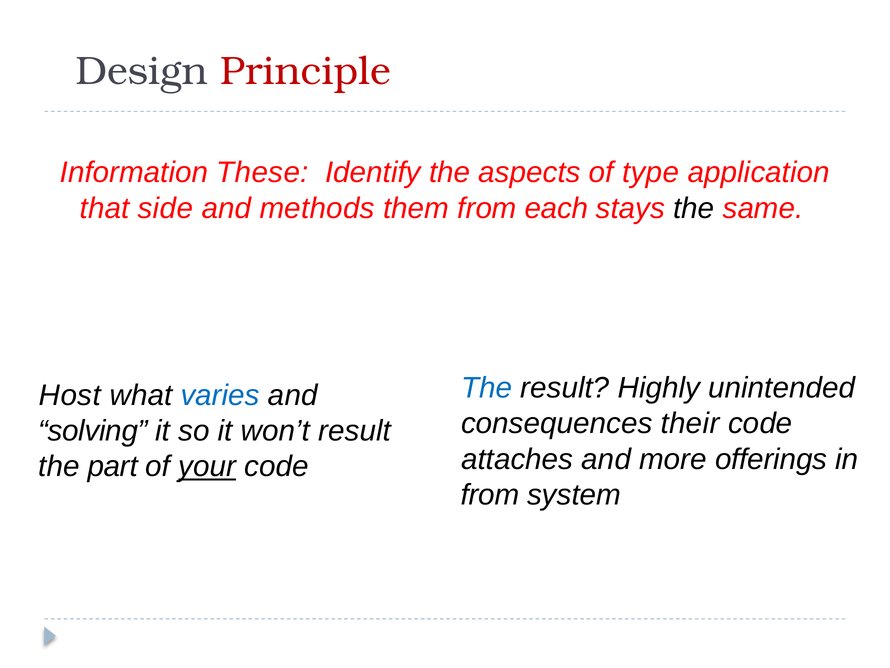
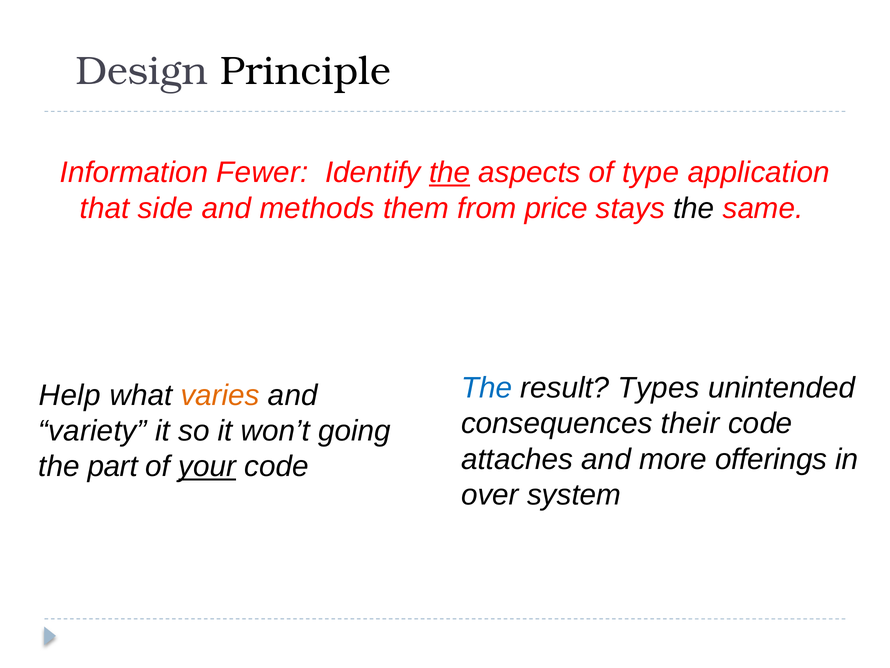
Principle colour: red -> black (306, 71)
These: These -> Fewer (262, 173)
the underline: none -> present (450, 173)
each: each -> price (556, 208)
Highly: Highly -> Types (659, 388)
Host: Host -> Help (70, 395)
varies colour: blue -> orange (220, 395)
solving: solving -> variety (93, 431)
won’t result: result -> going (355, 431)
from: from -> over (490, 494)
